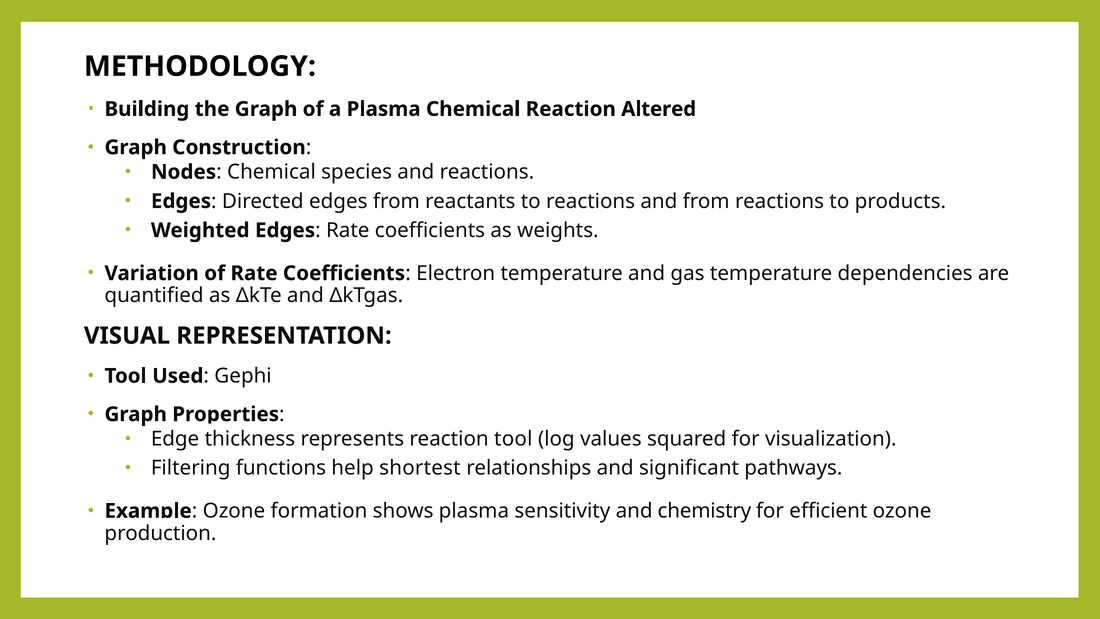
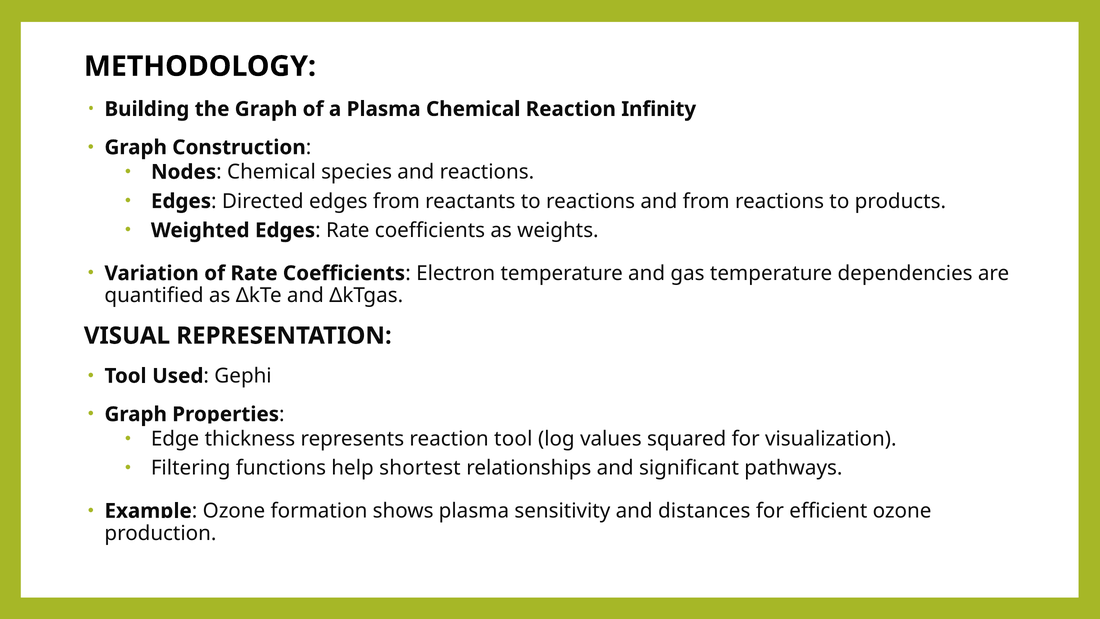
Altered: Altered -> Infinity (659, 109)
chemistry: chemistry -> distances (704, 511)
